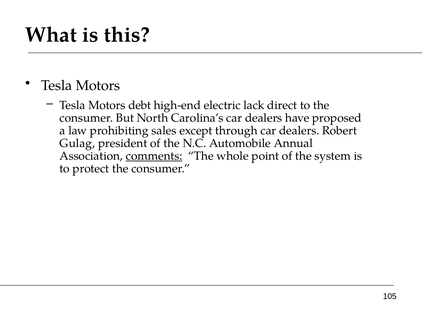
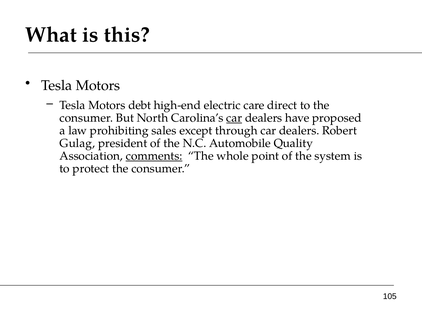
lack: lack -> care (254, 105)
car underline: none -> present (234, 118)
Annual: Annual -> Quality (293, 143)
